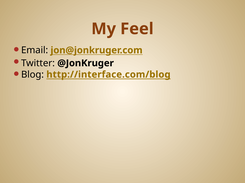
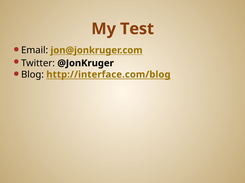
Feel: Feel -> Test (137, 29)
